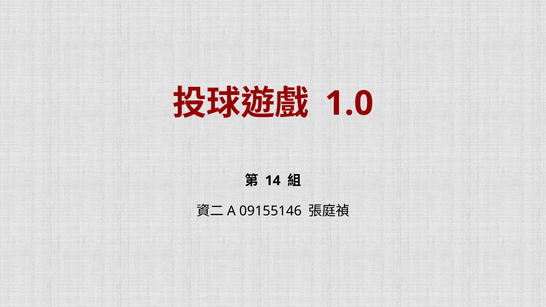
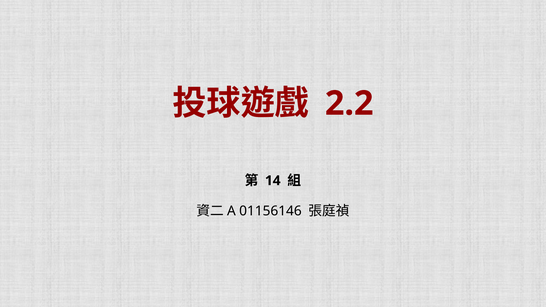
1.0: 1.0 -> 2.2 (349, 104)
09155146: 09155146 -> 01156146 (270, 211)
